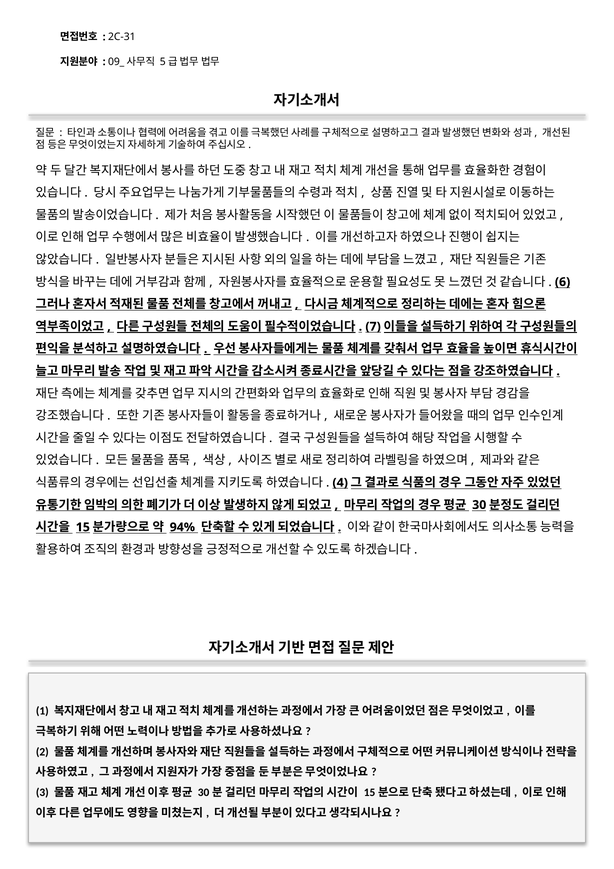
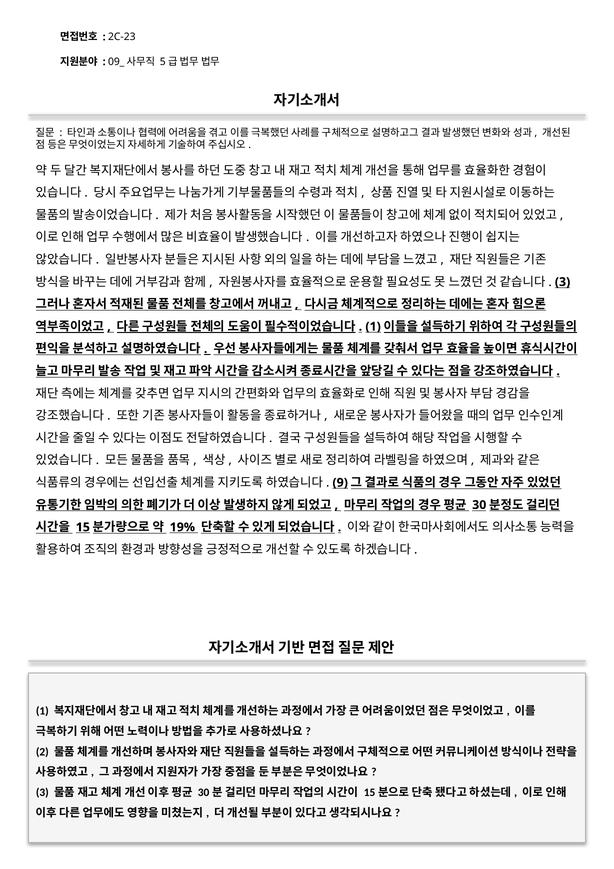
2C-31: 2C-31 -> 2C-23 (122, 37)
6: 6 -> 3 (563, 282)
7: 7 -> 1 (373, 326)
4: 4 -> 9 (340, 482)
94%: 94% -> 19% (182, 527)
